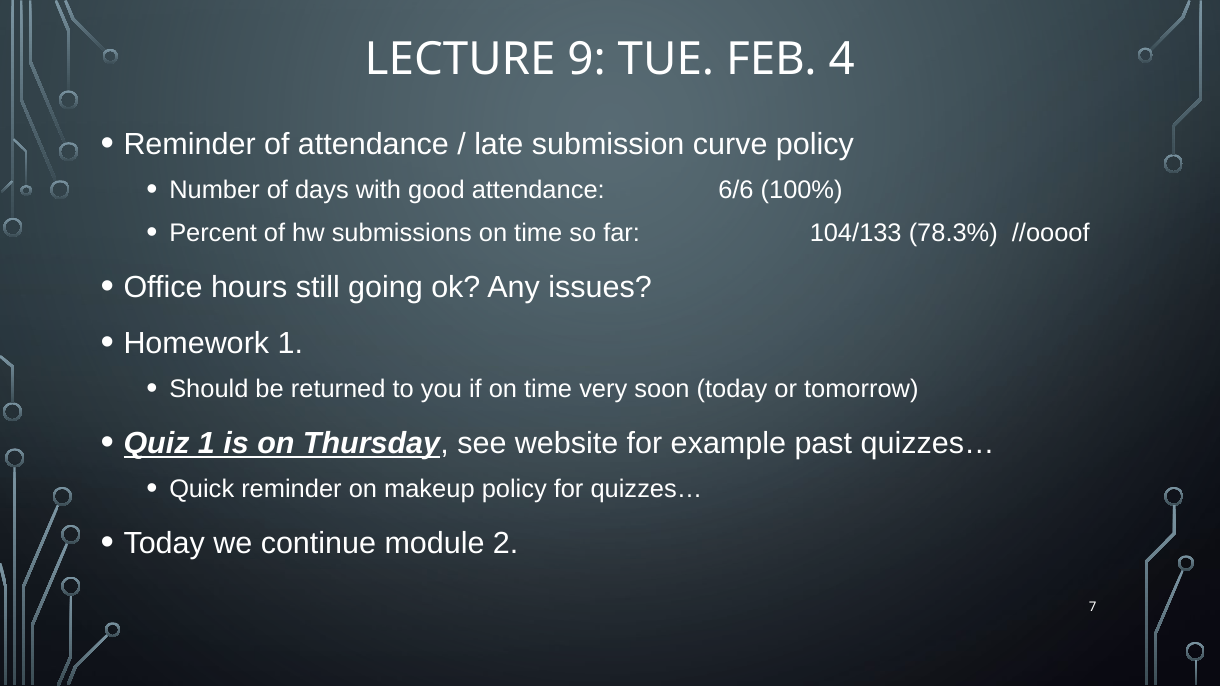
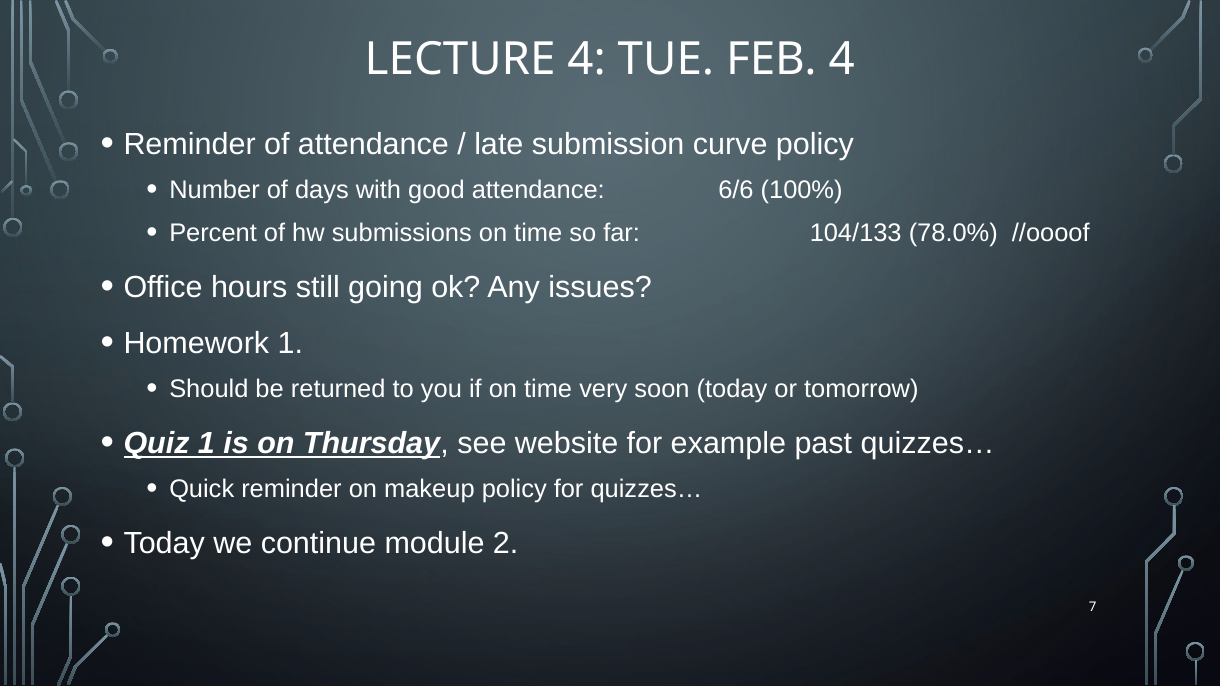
LECTURE 9: 9 -> 4 (587, 59)
78.3%: 78.3% -> 78.0% (953, 233)
